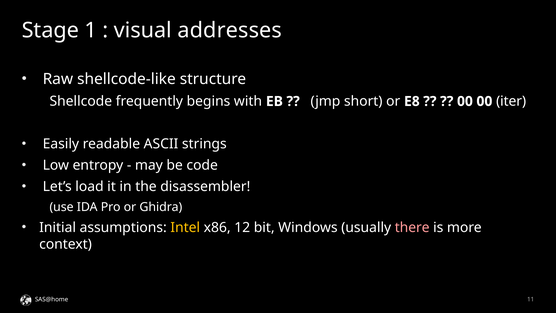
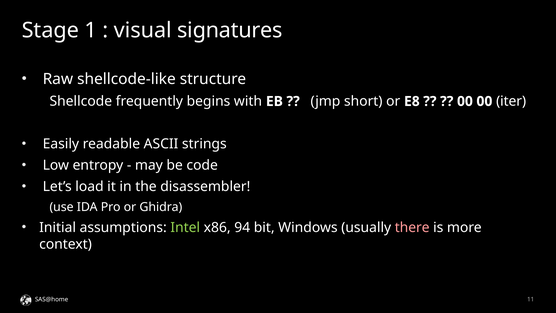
addresses: addresses -> signatures (230, 30)
Intel colour: yellow -> light green (185, 227)
12: 12 -> 94 (242, 227)
